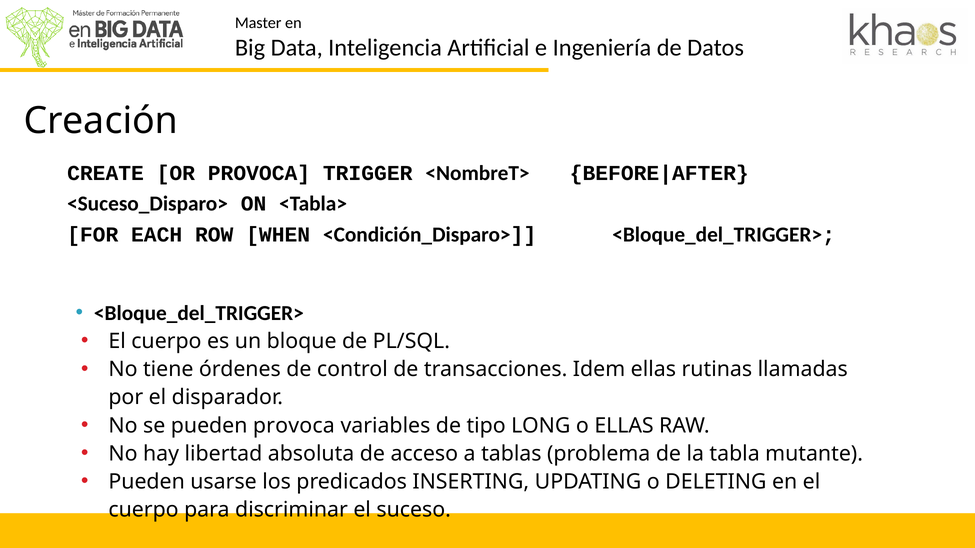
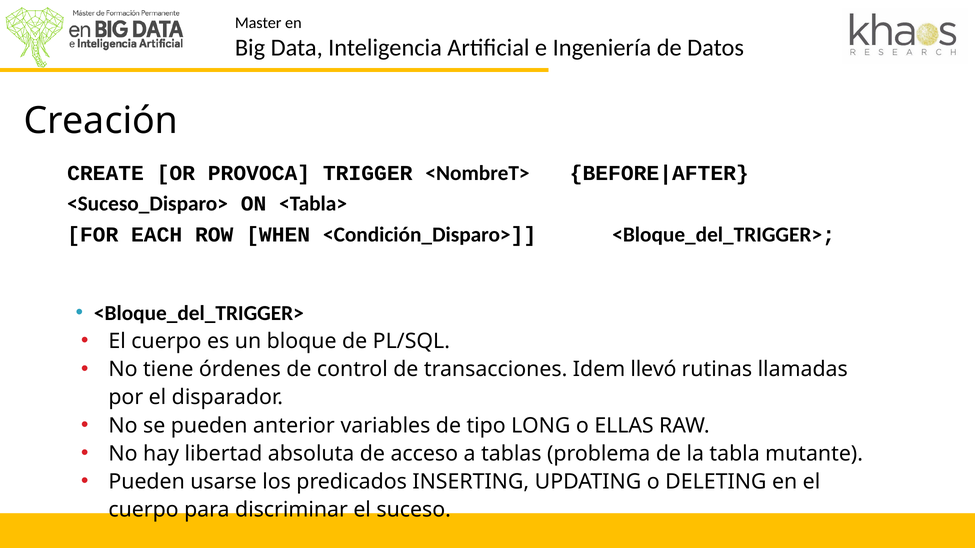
Idem ellas: ellas -> llevó (653, 370)
pueden provoca: provoca -> anterior (294, 426)
